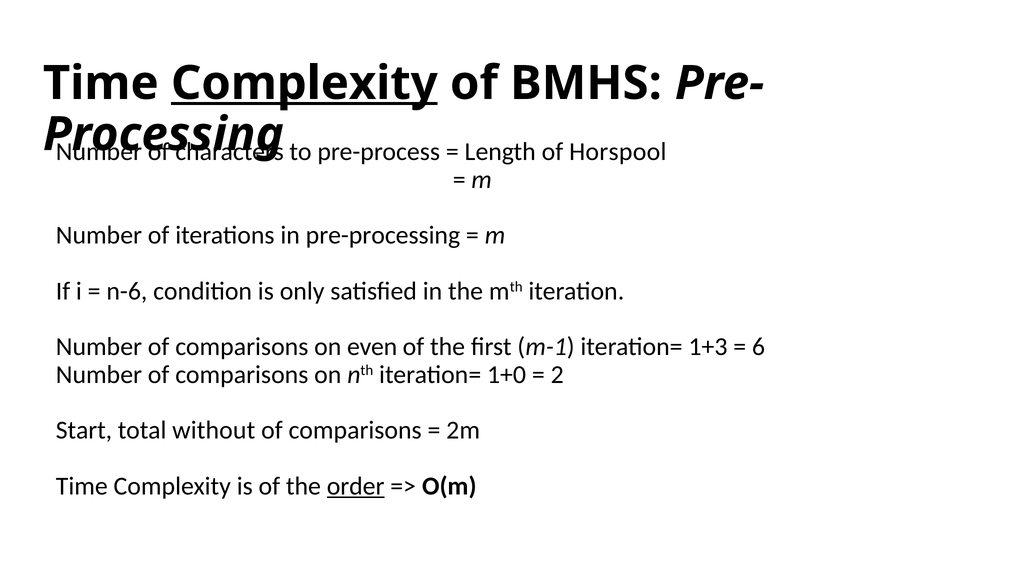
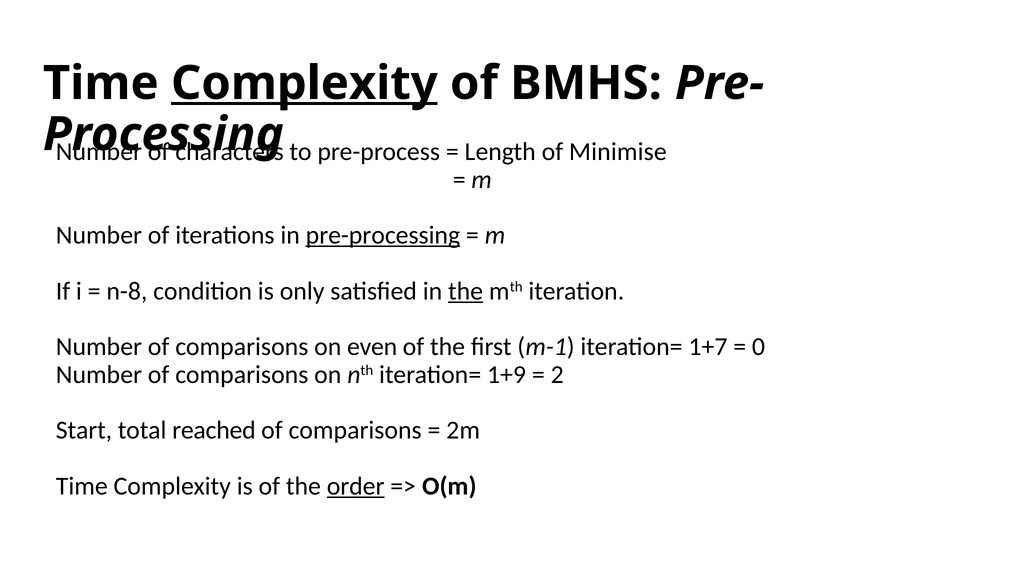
Horspool: Horspool -> Minimise (618, 152)
pre-processing underline: none -> present (383, 235)
n-6: n-6 -> n-8 (127, 291)
the underline: none -> present (466, 291)
1+3: 1+3 -> 1+7 (708, 347)
6: 6 -> 0 (758, 347)
1+0: 1+0 -> 1+9 (507, 375)
without: without -> reached (214, 431)
